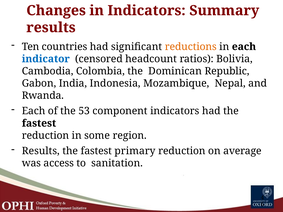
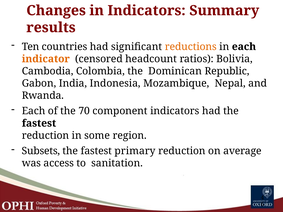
indicator colour: blue -> orange (46, 59)
53: 53 -> 70 (84, 111)
Results: Results -> Subsets (41, 151)
